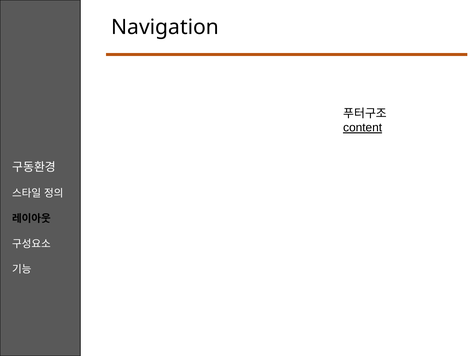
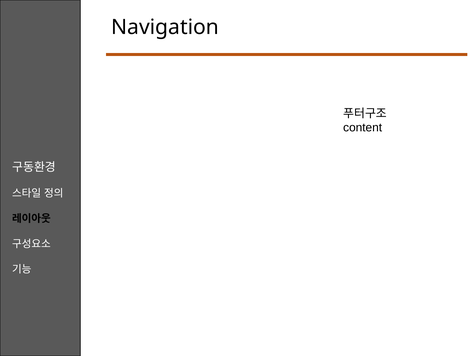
content underline: present -> none (363, 128)
